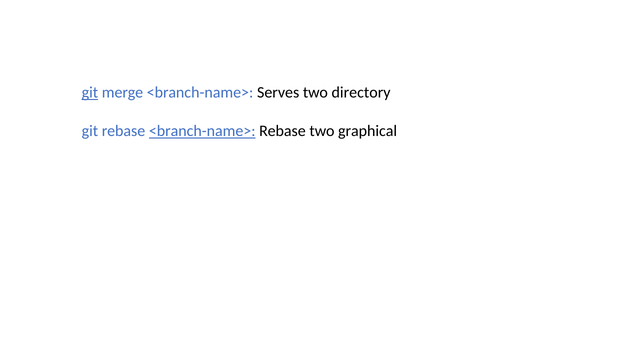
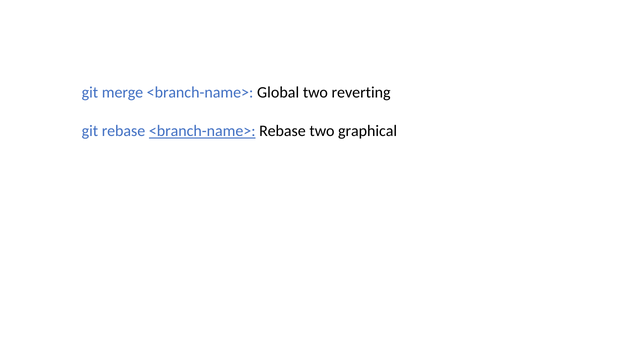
git underline: present -> none (90, 93)
Serves: Serves -> Global (278, 93)
directory: directory -> reverting (361, 93)
